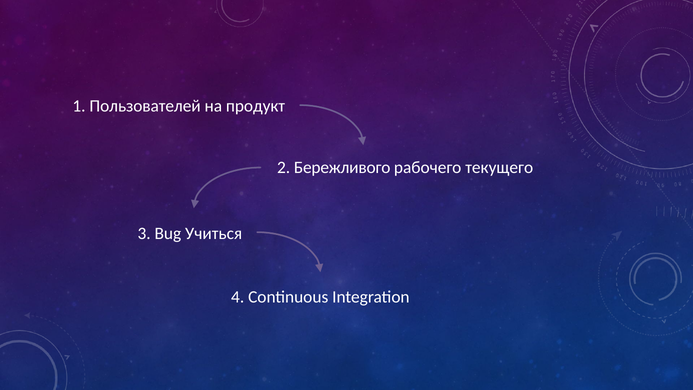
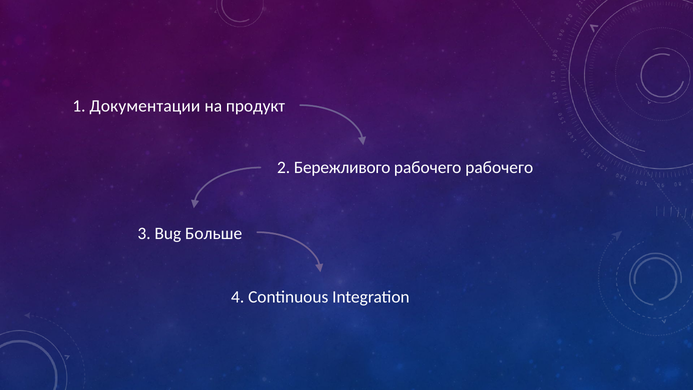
Пользователей: Пользователей -> Документации (145, 106)
рабочего текущего: текущего -> рабочего (499, 167)
Учиться: Учиться -> Больше (214, 233)
